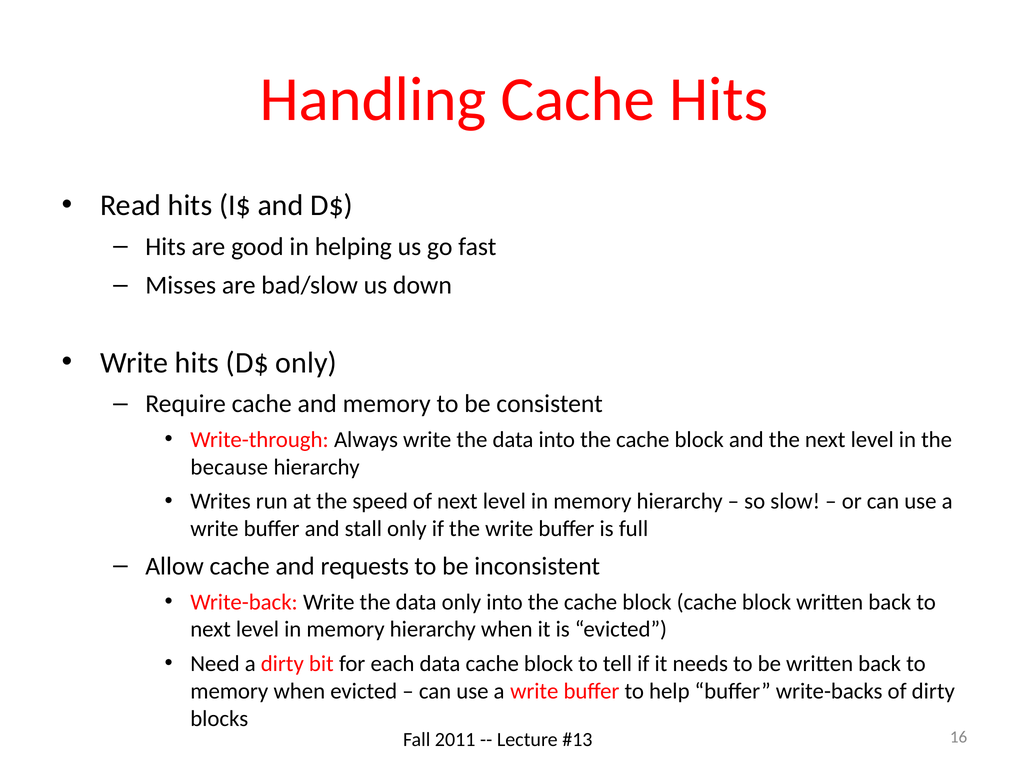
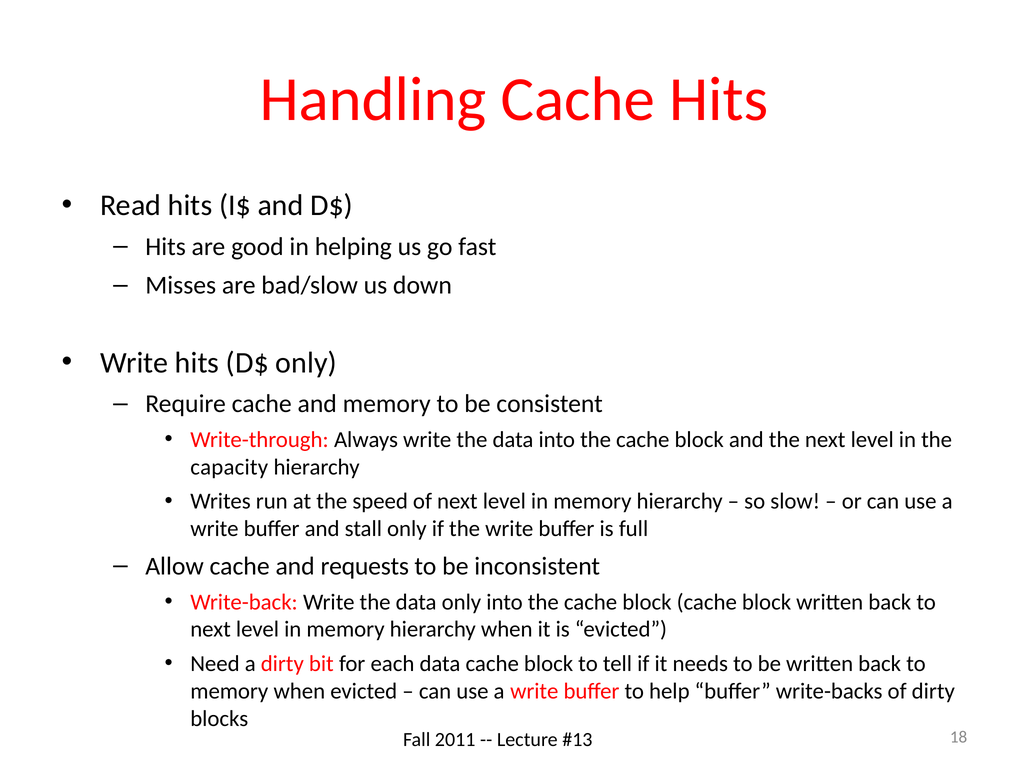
because: because -> capacity (229, 467)
16: 16 -> 18 (959, 737)
